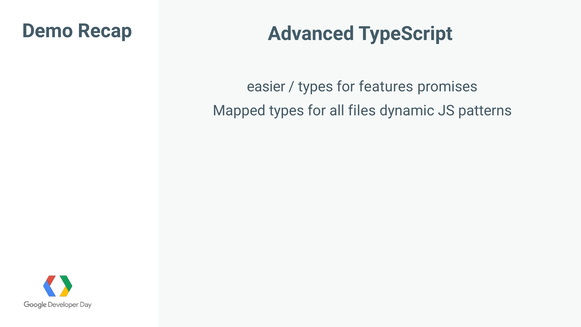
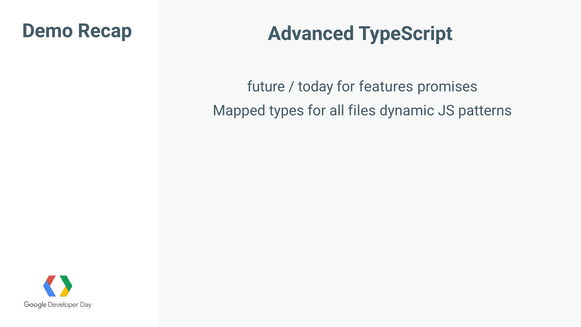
easier: easier -> future (266, 87)
types: types -> today (316, 87)
